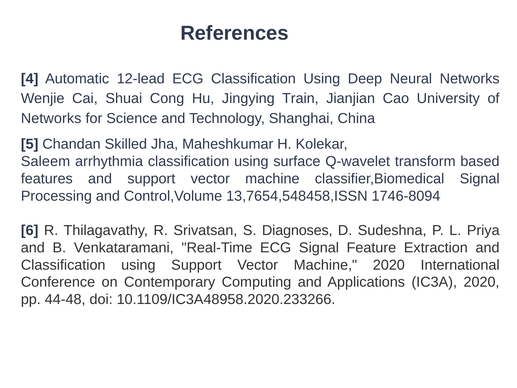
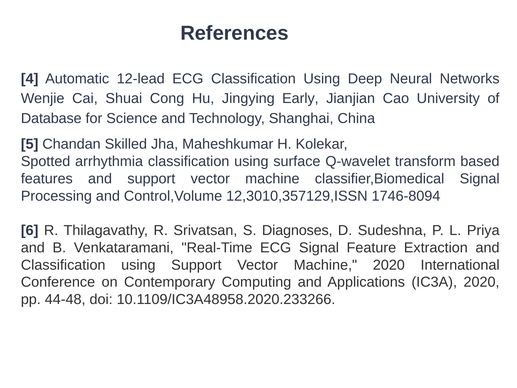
Train: Train -> Early (300, 98)
Networks: Networks -> Database (51, 118)
Saleem: Saleem -> Spotted (46, 161)
13,7654,548458,ISSN: 13,7654,548458,ISSN -> 12,3010,357129,ISSN (297, 196)
